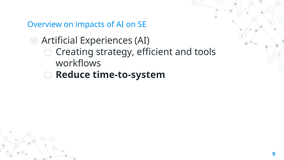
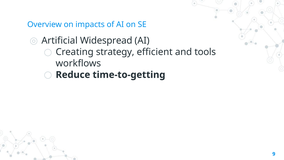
Experiences: Experiences -> Widespread (106, 41)
time-to-system: time-to-system -> time-to-getting (129, 75)
